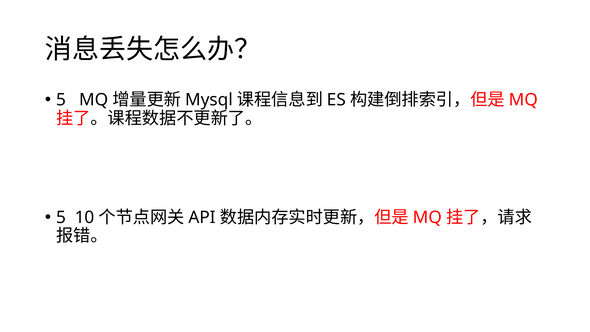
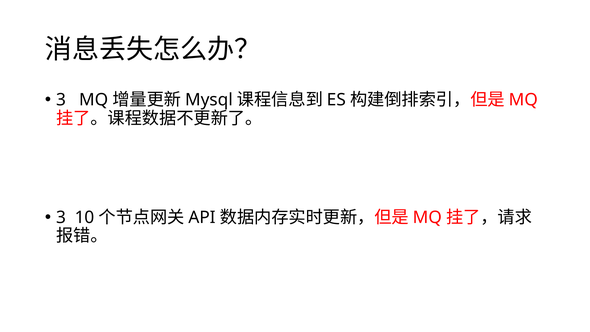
5: 5 -> 3 (61, 100)
5: 5 -> 3 (61, 217)
